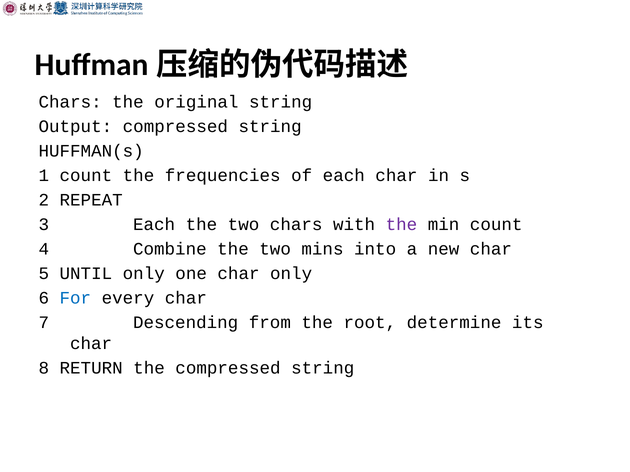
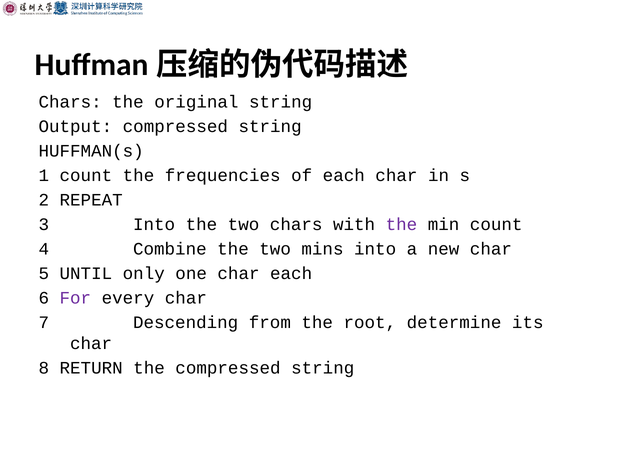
3 Each: Each -> Into (154, 225)
char only: only -> each (291, 274)
For colour: blue -> purple (75, 298)
